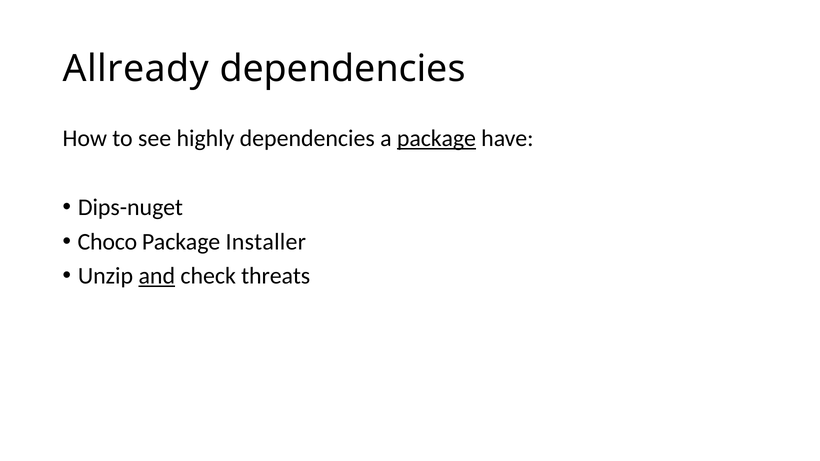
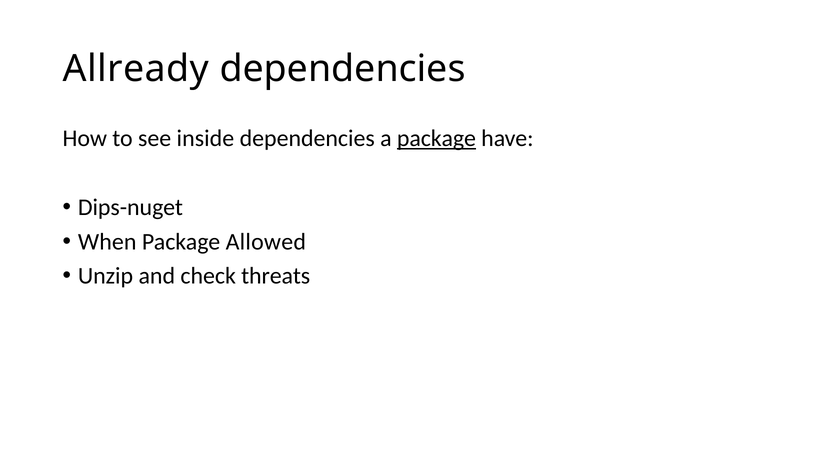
highly: highly -> inside (205, 139)
Choco: Choco -> When (107, 242)
Installer: Installer -> Allowed (266, 242)
and underline: present -> none (157, 276)
